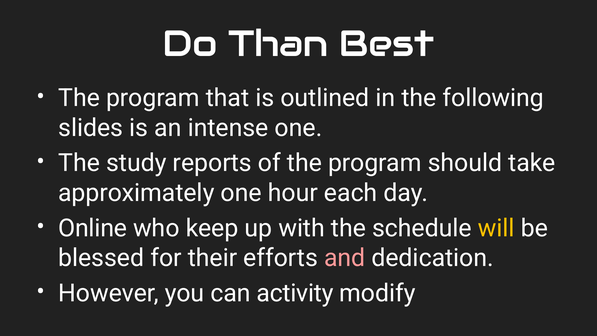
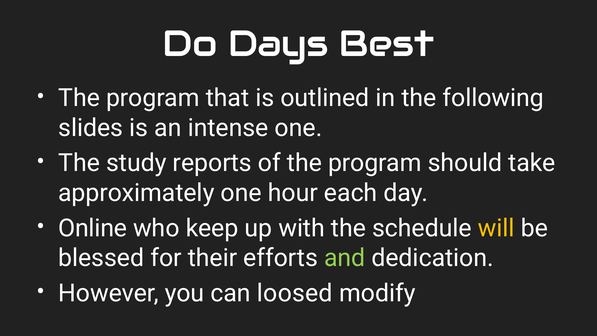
Than: Than -> Days (278, 44)
and colour: pink -> light green (345, 258)
activity: activity -> loosed (295, 293)
